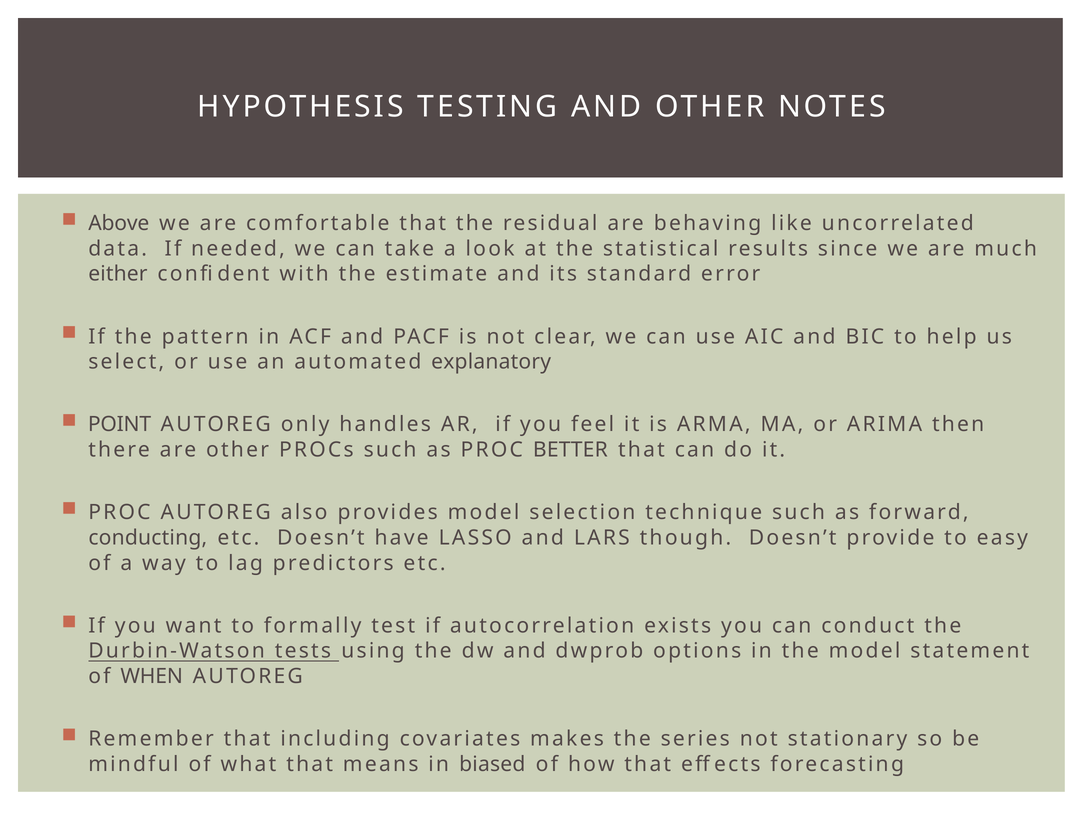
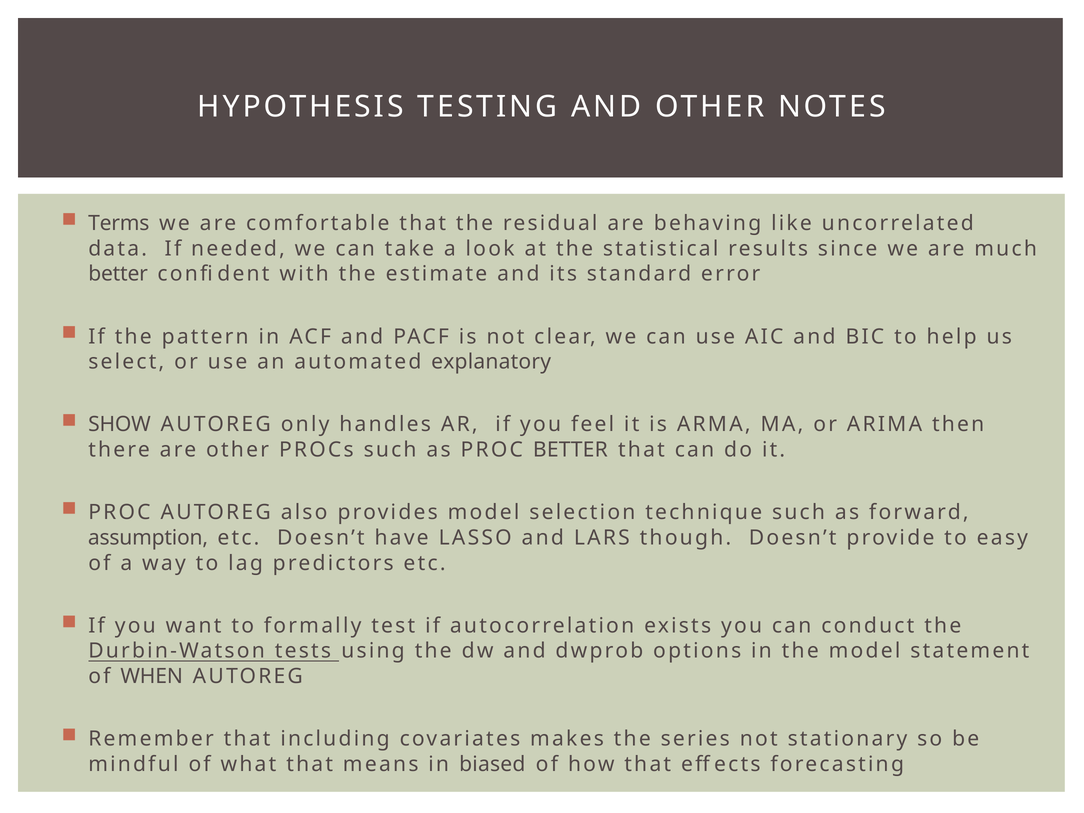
Above: Above -> Terms (119, 223)
either: either -> better (118, 274)
POINT: POINT -> SHOW (120, 425)
conducting: conducting -> assumption (148, 538)
